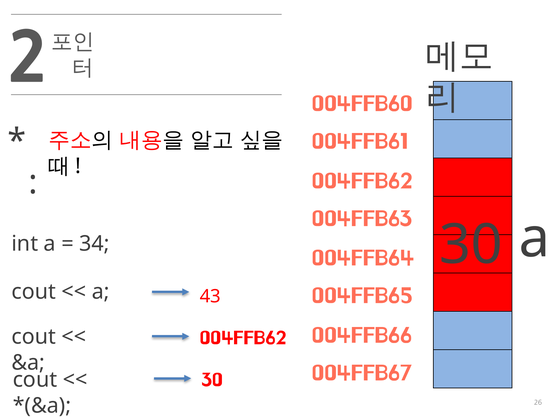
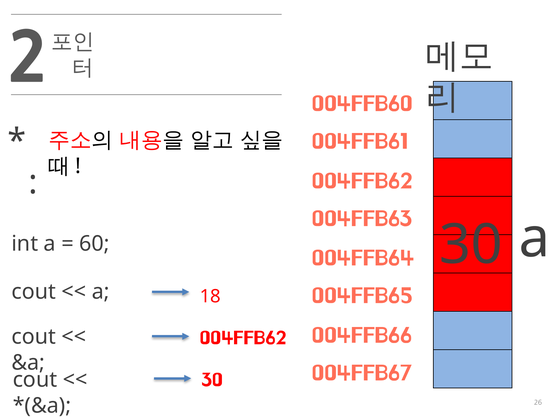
34: 34 -> 60 (94, 243)
43: 43 -> 18 (210, 296)
